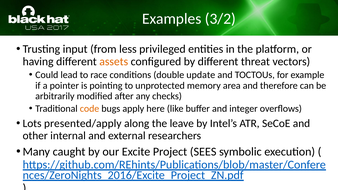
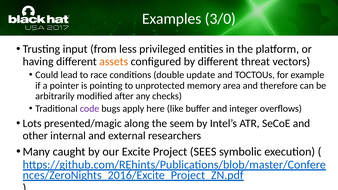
3/2: 3/2 -> 3/0 (220, 19)
code colour: orange -> purple (90, 109)
presented/apply: presented/apply -> presented/magic (83, 124)
leave: leave -> seem (182, 124)
